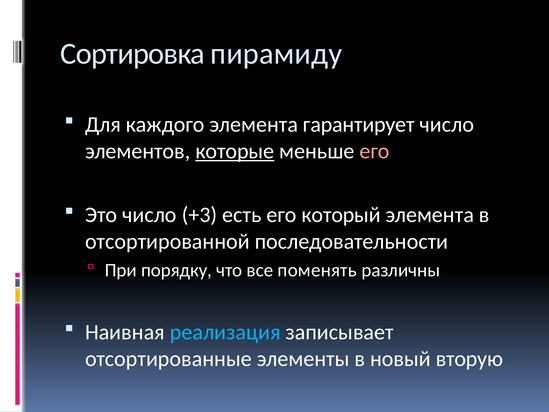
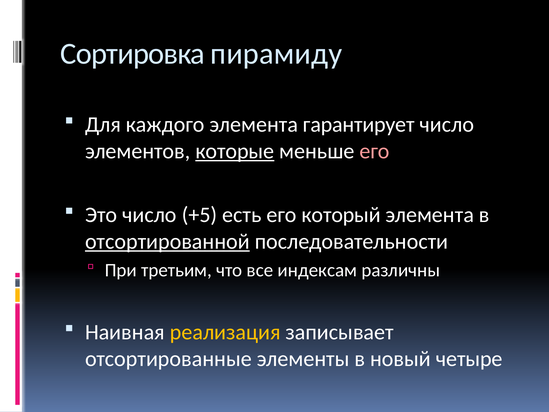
+3: +3 -> +5 (199, 215)
отсортированной underline: none -> present (167, 241)
порядку: порядку -> третьим (177, 270)
поменять: поменять -> индексам (317, 270)
реализация colour: light blue -> yellow (225, 332)
вторую: вторую -> четыре (469, 359)
